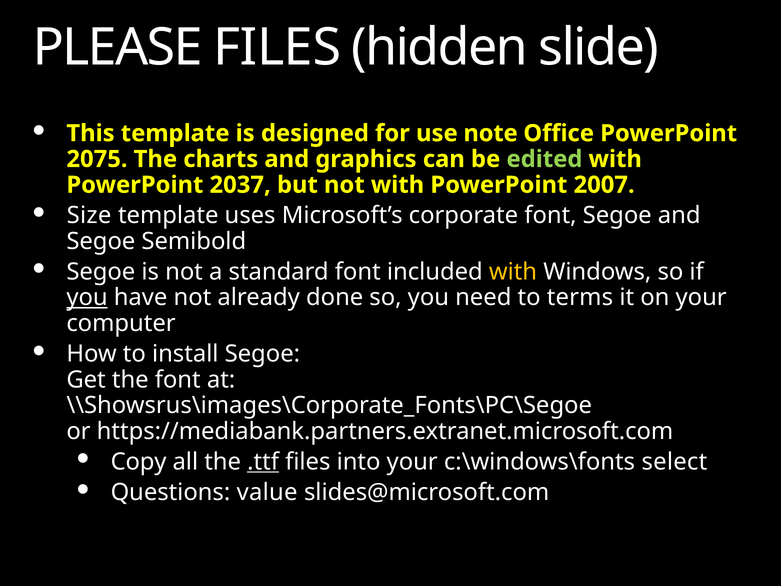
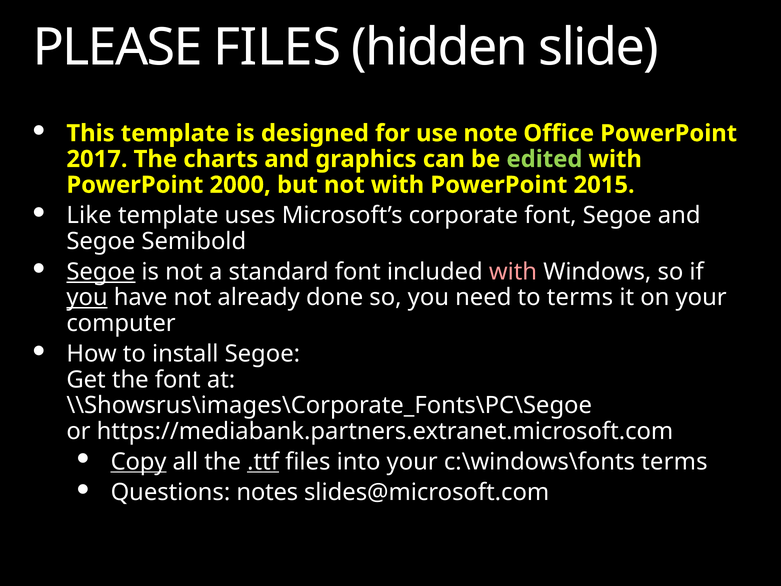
2075: 2075 -> 2017 (97, 159)
2037: 2037 -> 2000 (240, 185)
2007: 2007 -> 2015 (604, 185)
Size: Size -> Like (89, 215)
Segoe underline: none -> present (101, 272)
with colour: yellow -> pink (513, 272)
Copy underline: none -> present (139, 462)
c:\windows\fonts select: select -> terms (674, 462)
value: value -> notes (267, 492)
